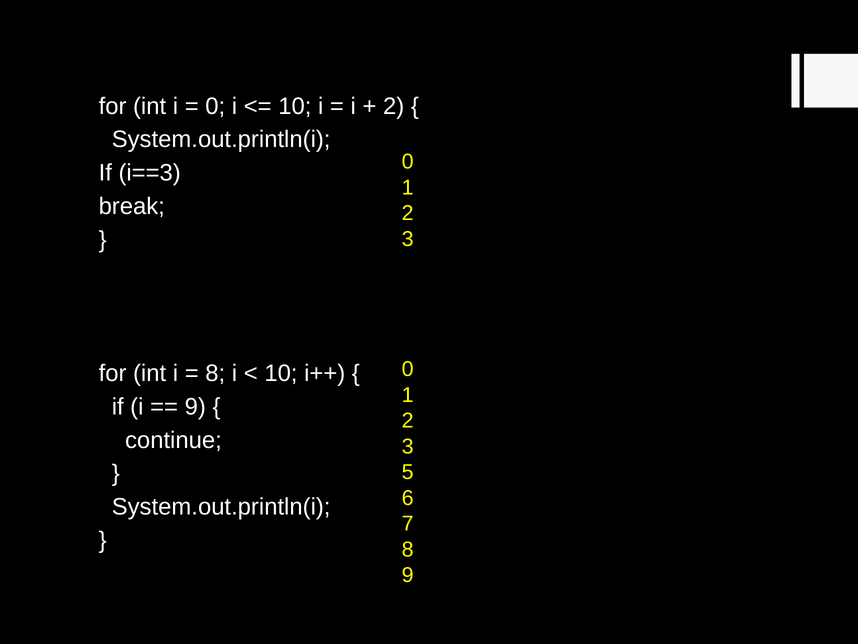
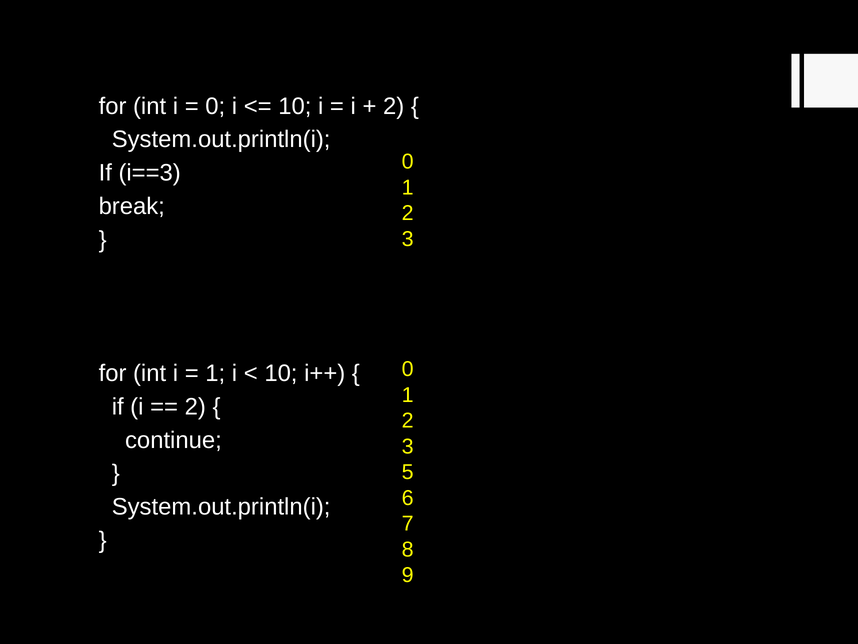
8: 8 -> 1 (215, 373)
9: 9 -> 2 (195, 406)
